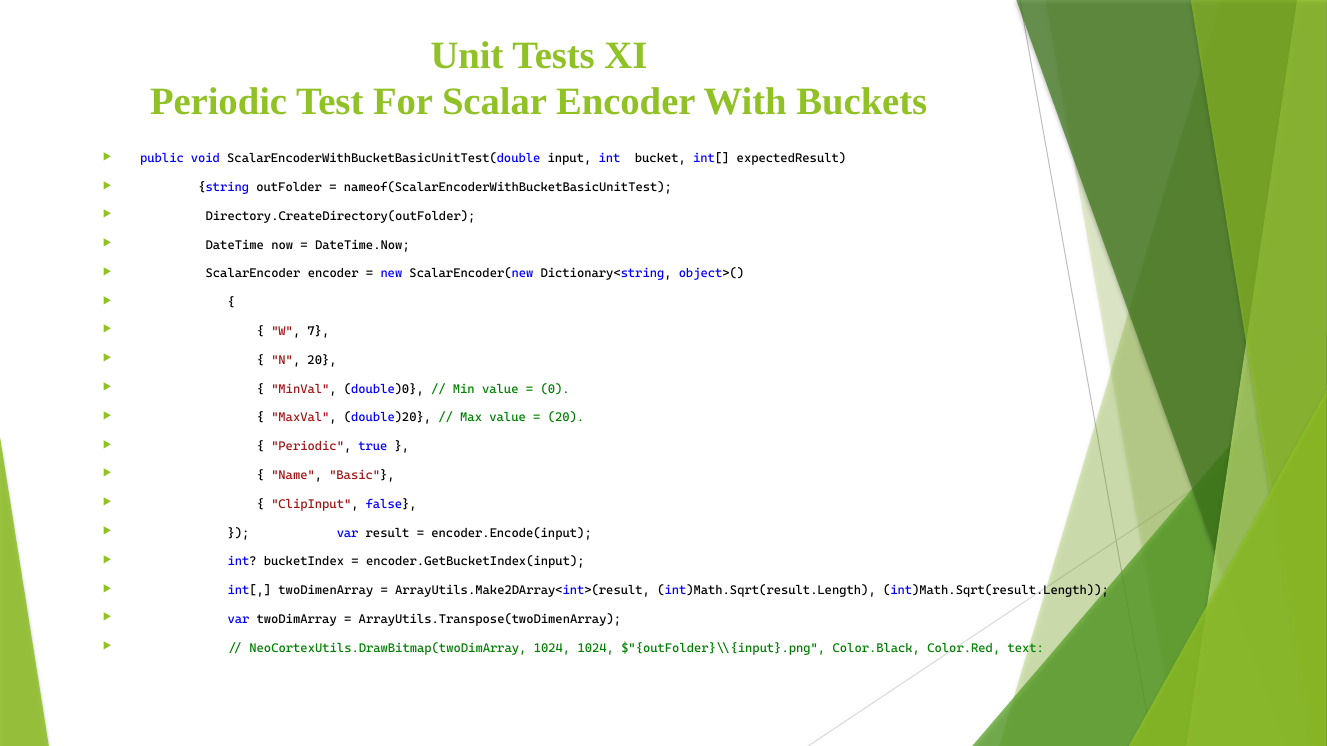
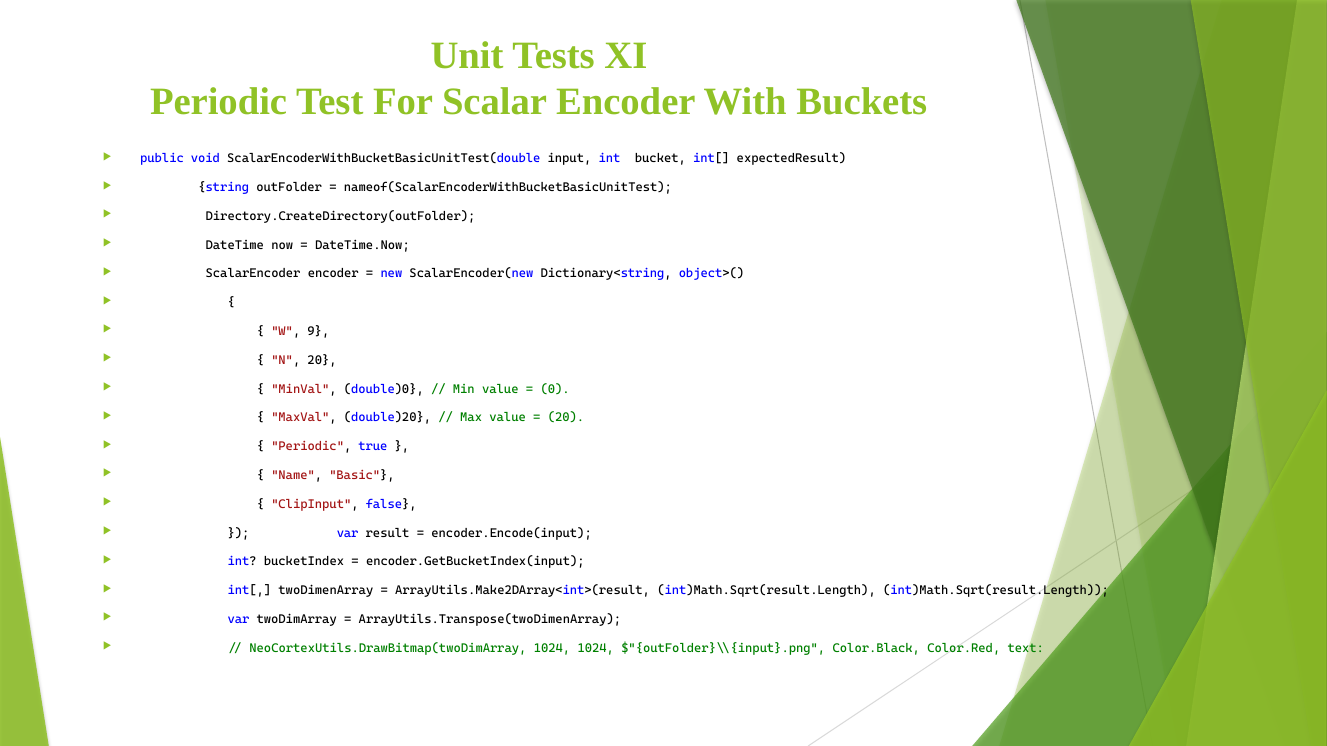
7: 7 -> 9 (318, 332)
